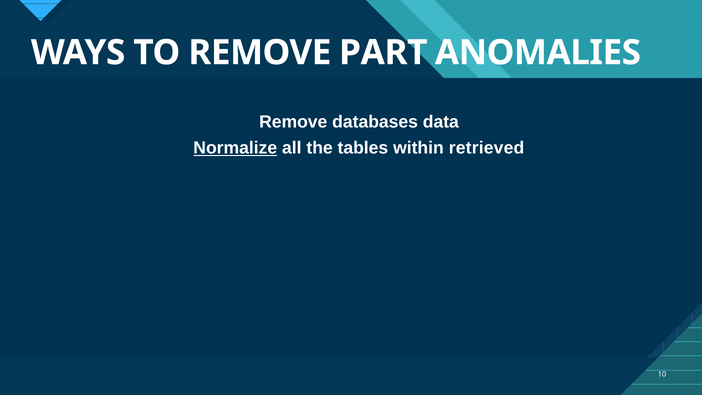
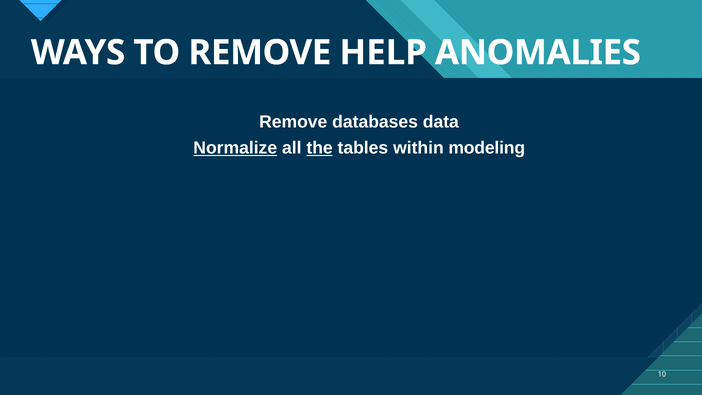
PART: PART -> HELP (383, 53)
the underline: none -> present (320, 148)
retrieved: retrieved -> modeling (487, 148)
